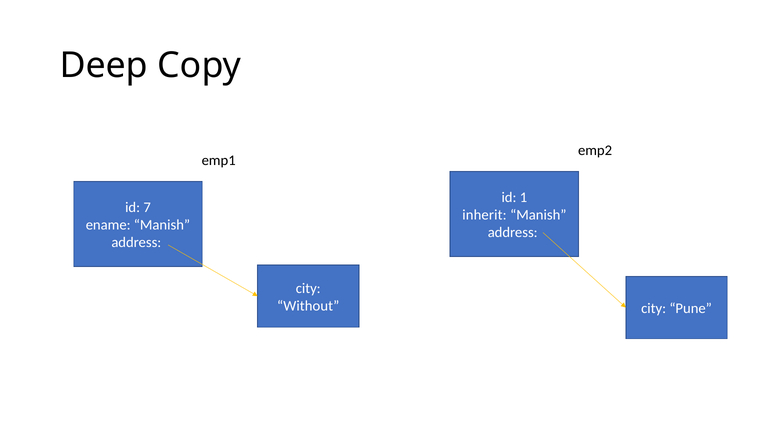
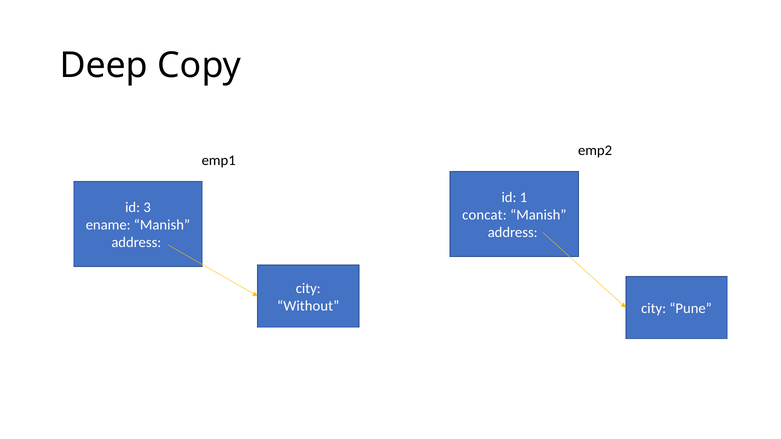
7: 7 -> 3 (147, 208)
inherit: inherit -> concat (484, 215)
